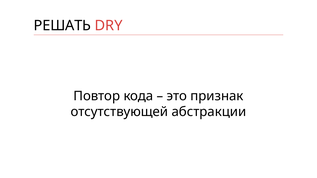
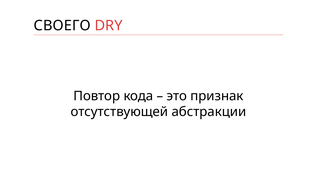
РЕШАТЬ: РЕШАТЬ -> СВОЕГО (62, 26)
